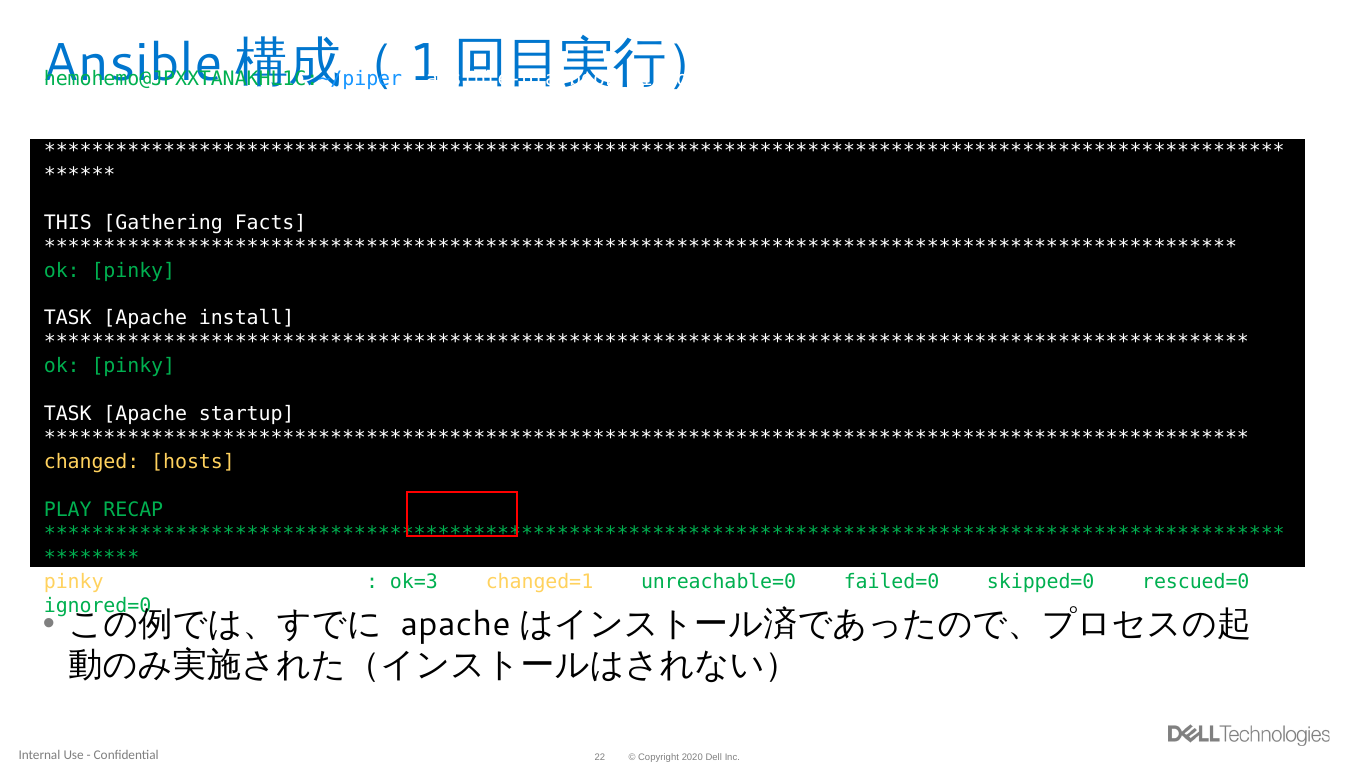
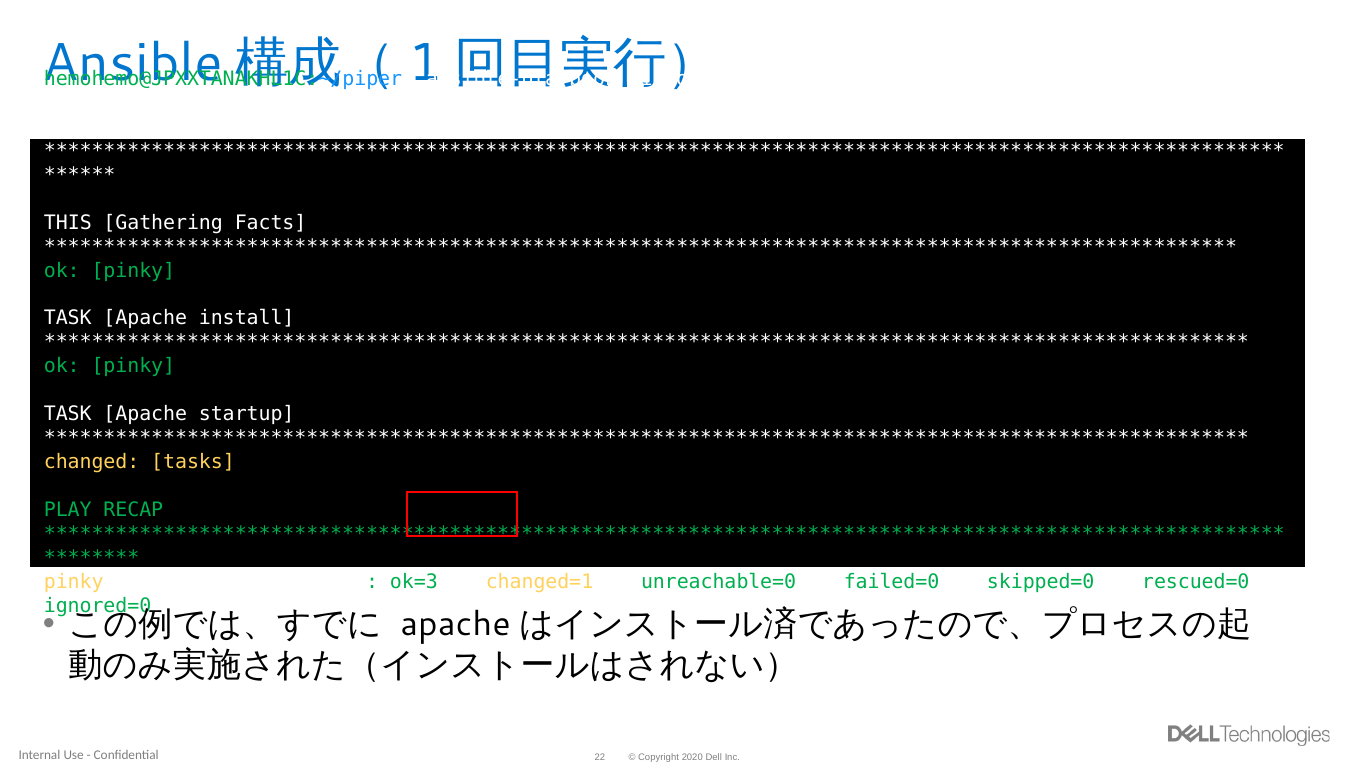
changed hosts: hosts -> tasks (193, 462)
